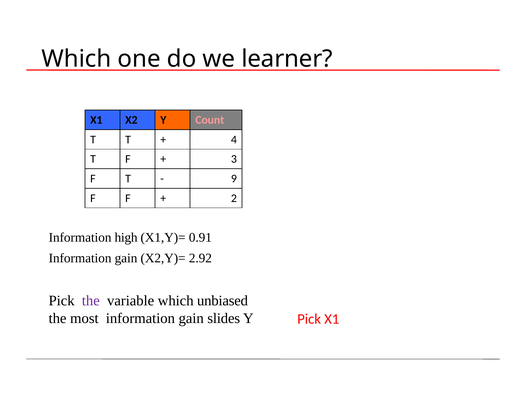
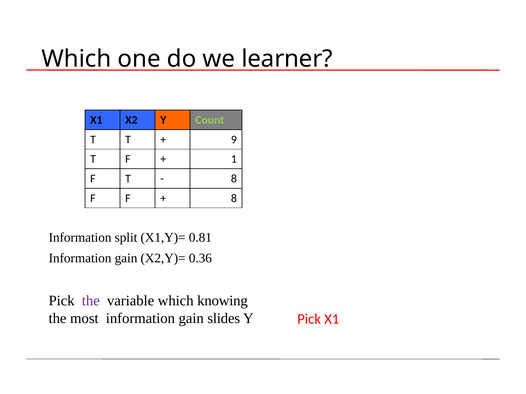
Count colour: pink -> light green (210, 120)
4: 4 -> 9 (234, 140)
3: 3 -> 1 (234, 159)
9: 9 -> 8 (234, 179)
2: 2 -> 8 (234, 198)
high: high -> split (126, 238)
0.91: 0.91 -> 0.81 (200, 238)
2.92: 2.92 -> 0.36 (200, 258)
unbiased: unbiased -> knowing (222, 301)
